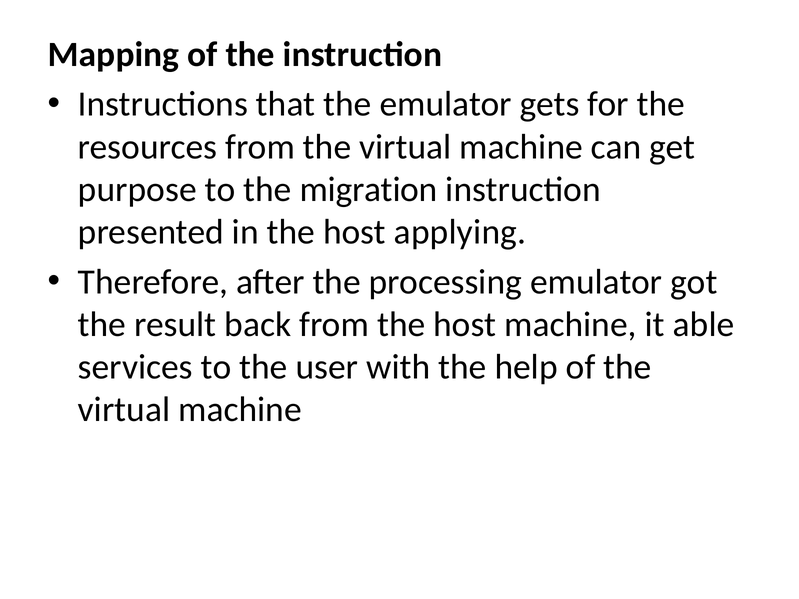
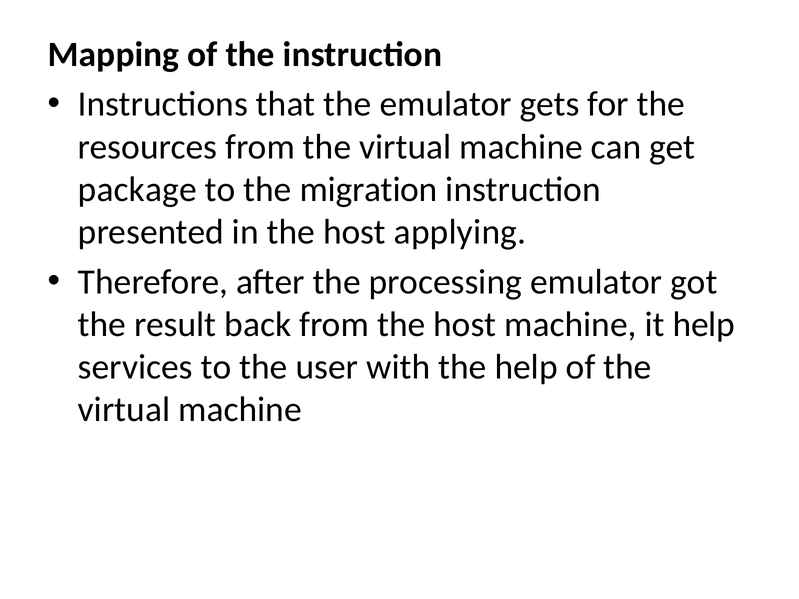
purpose: purpose -> package (137, 190)
it able: able -> help (704, 325)
